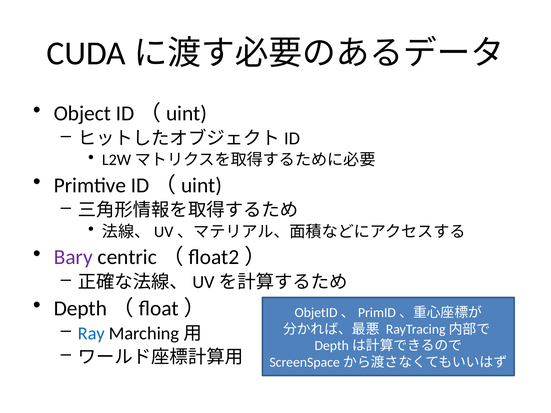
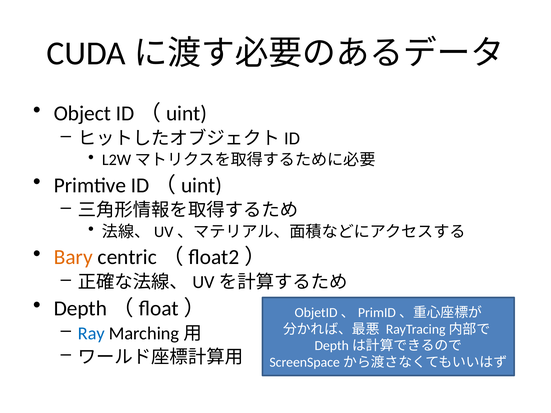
Bary colour: purple -> orange (73, 257)
